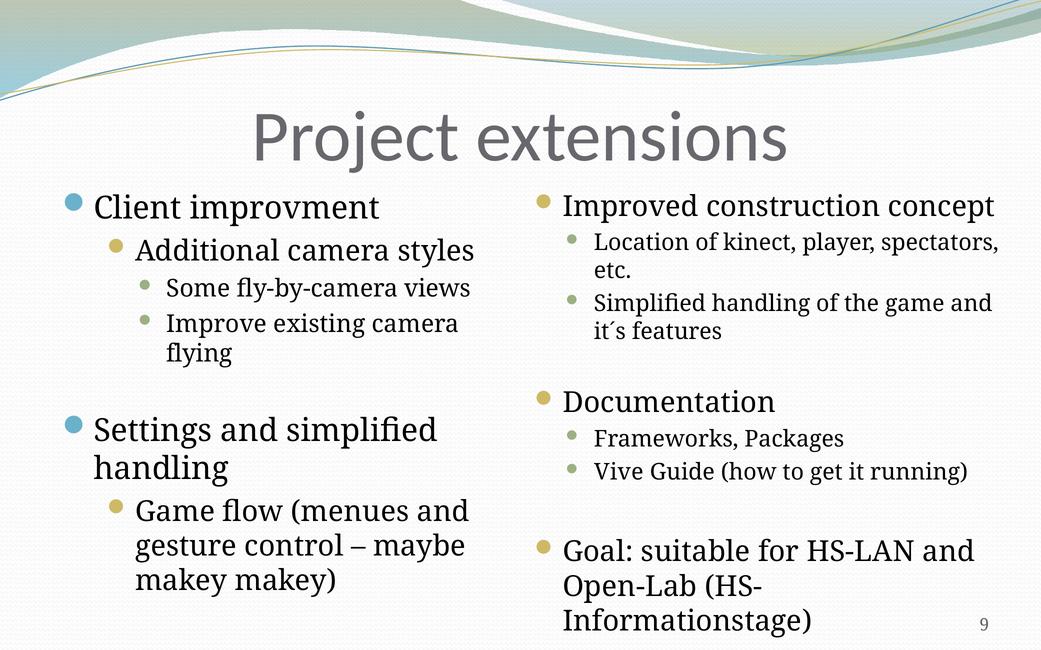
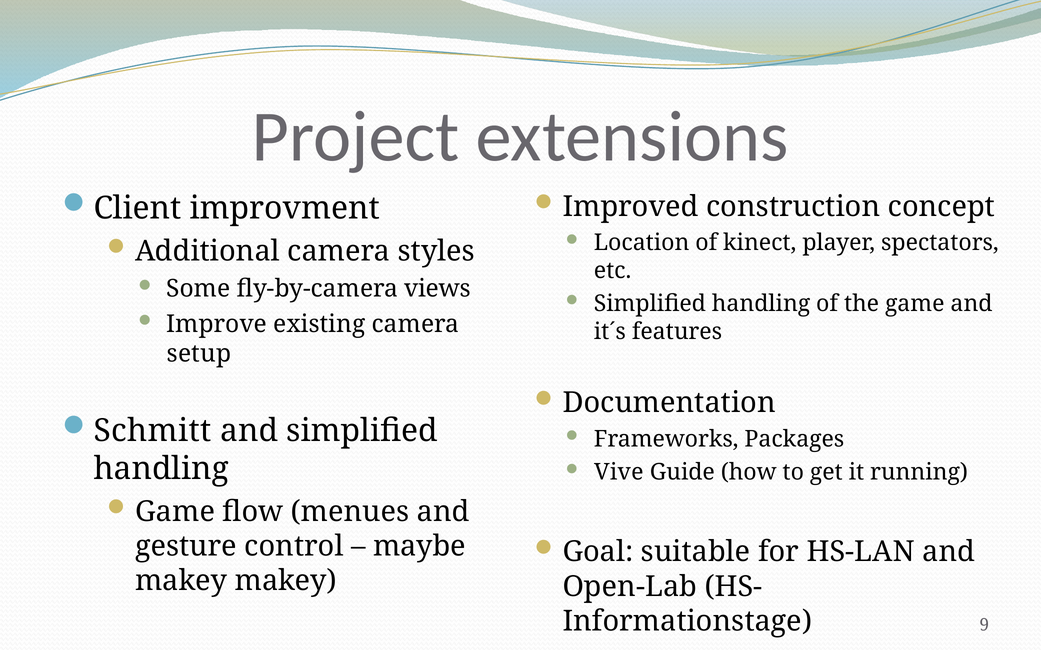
flying: flying -> setup (199, 354)
Settings: Settings -> Schmitt (153, 431)
